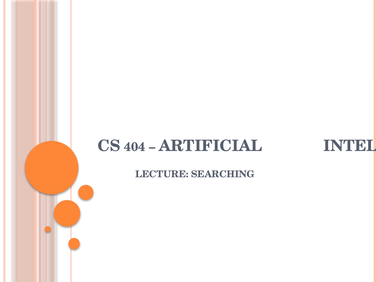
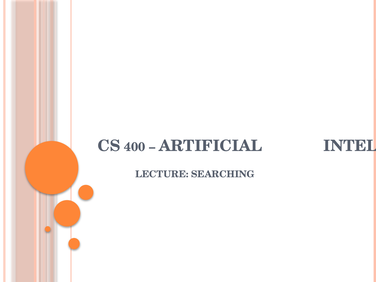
404: 404 -> 400 (135, 147)
